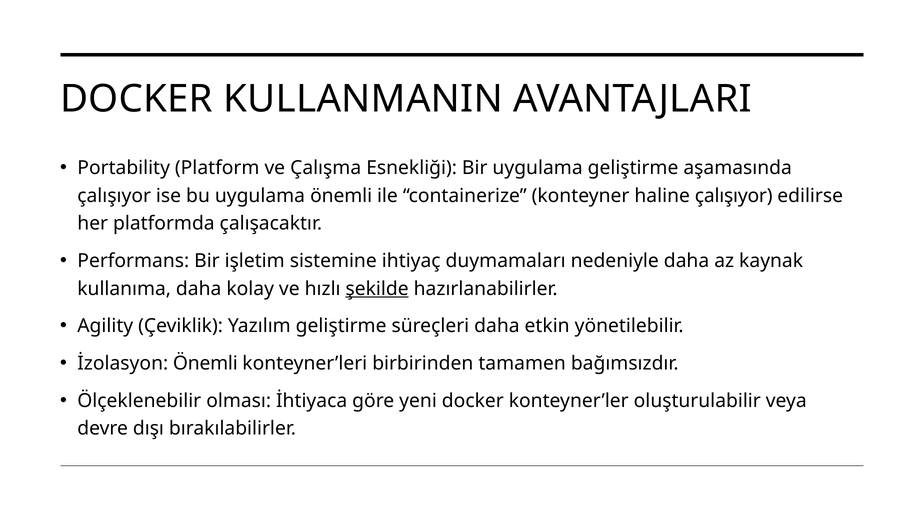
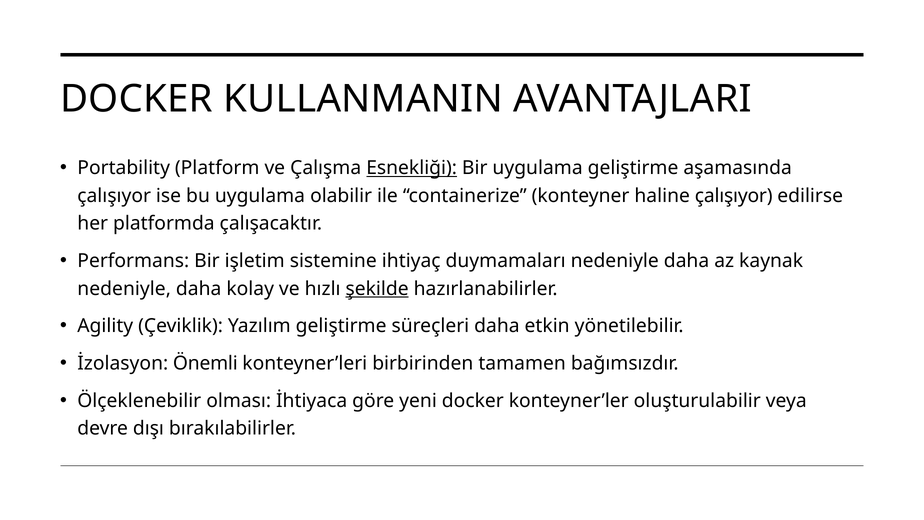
Esnekliği underline: none -> present (412, 168)
uygulama önemli: önemli -> olabilir (341, 196)
kullanıma: kullanıma -> nedeniyle (124, 289)
